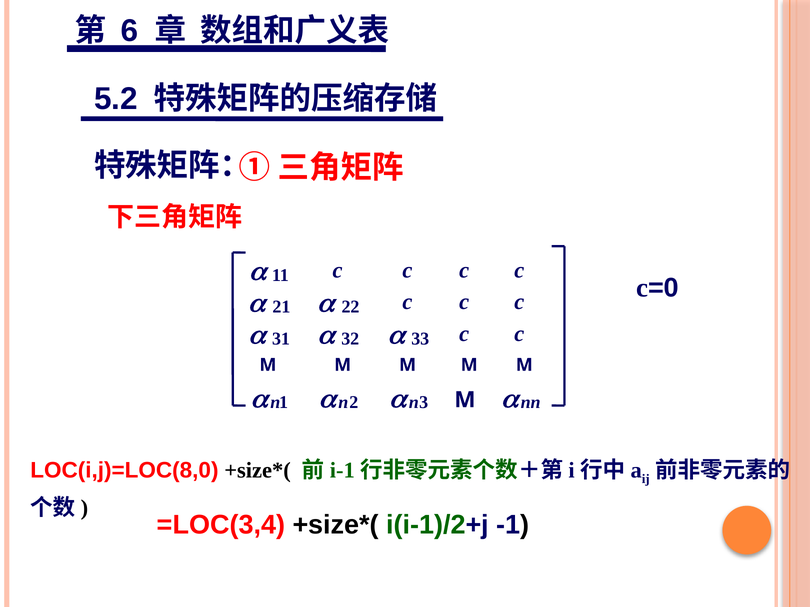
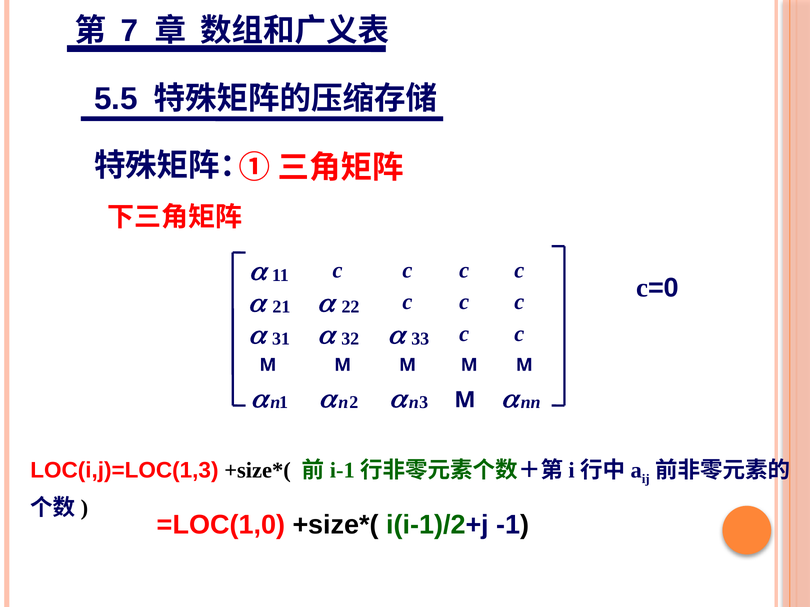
6: 6 -> 7 (130, 31)
5.2: 5.2 -> 5.5 (116, 99)
LOC(i,j)=LOC(8,0: LOC(i,j)=LOC(8,0 -> LOC(i,j)=LOC(1,3 (124, 471)
=LOC(3,4: =LOC(3,4 -> =LOC(1,0 (221, 525)
